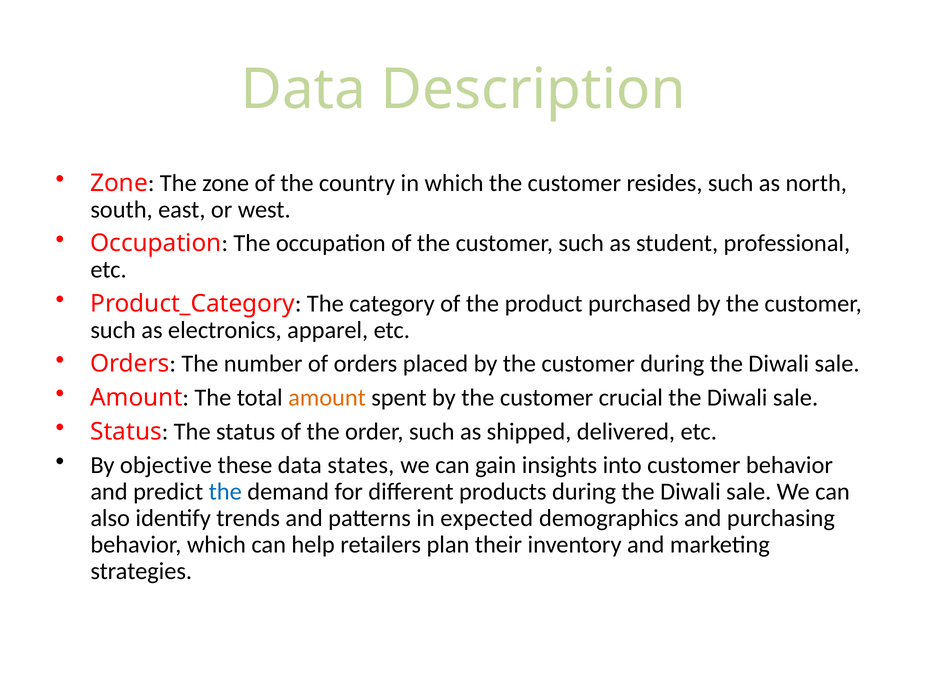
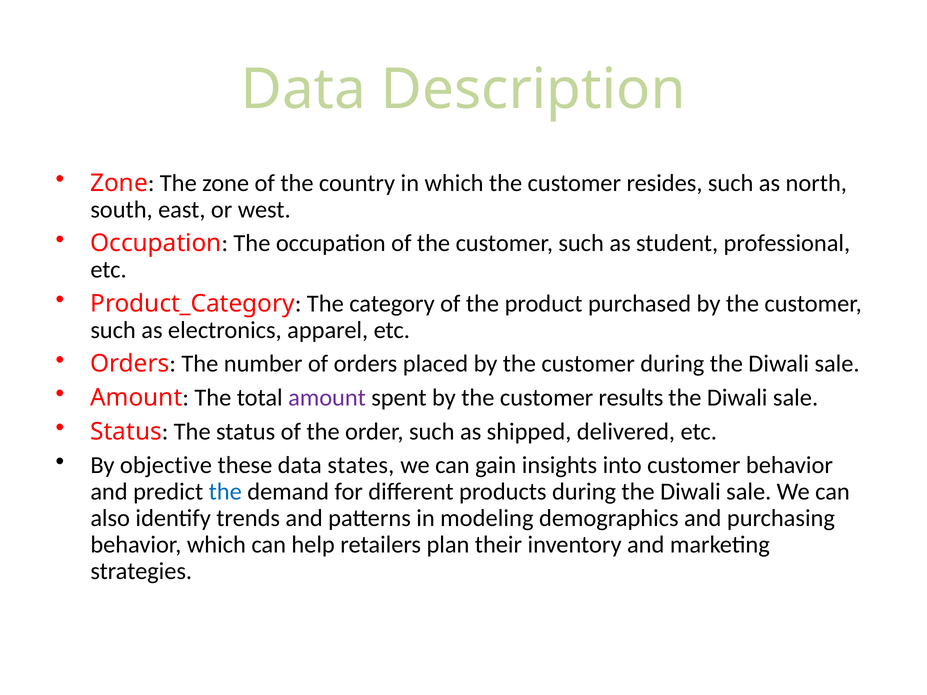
amount colour: orange -> purple (327, 398)
crucial: crucial -> results (631, 398)
expected: expected -> modeling (487, 518)
